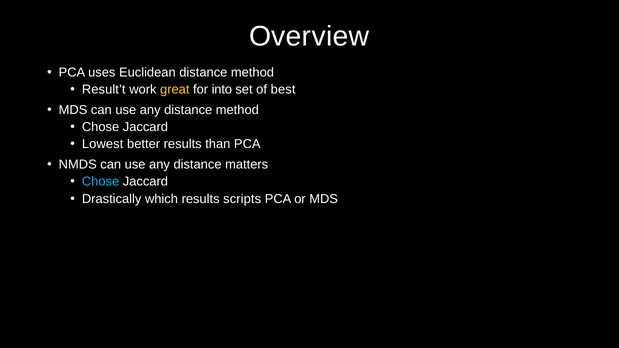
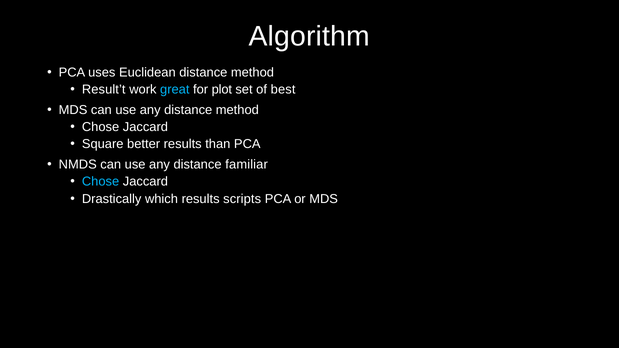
Overview: Overview -> Algorithm (309, 36)
great colour: yellow -> light blue (175, 90)
into: into -> plot (222, 90)
Lowest: Lowest -> Square (103, 144)
matters: matters -> familiar (247, 165)
